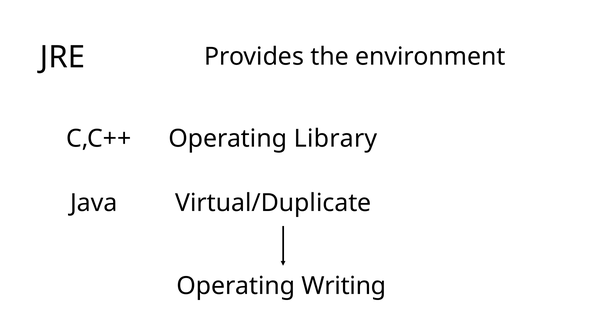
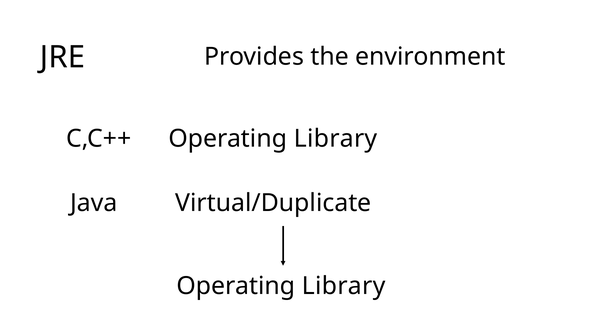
Writing: Writing -> Library (344, 286)
